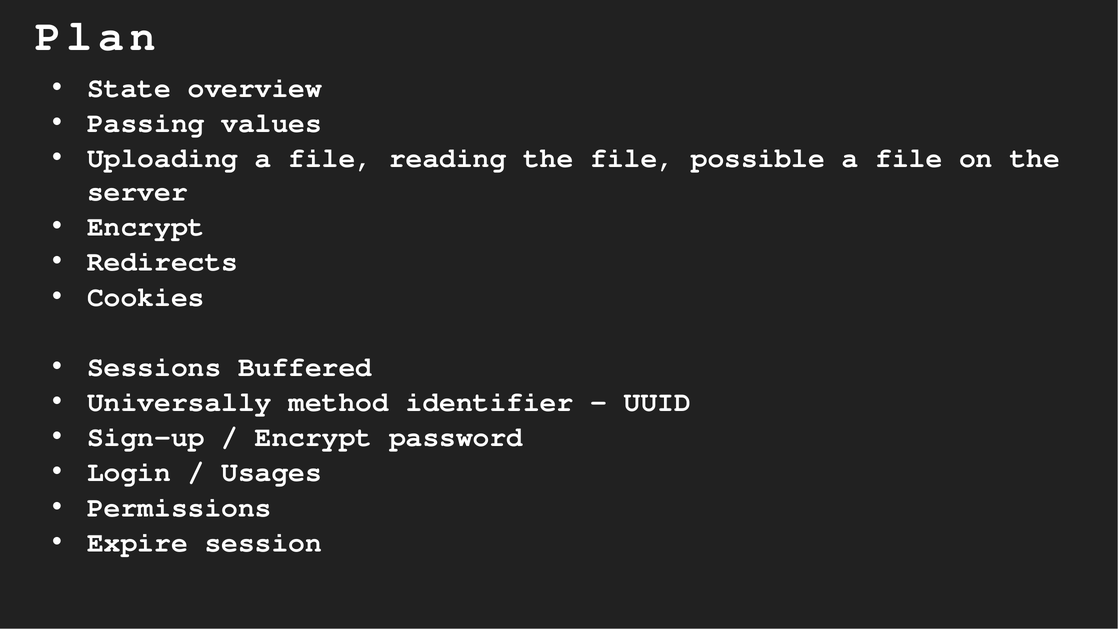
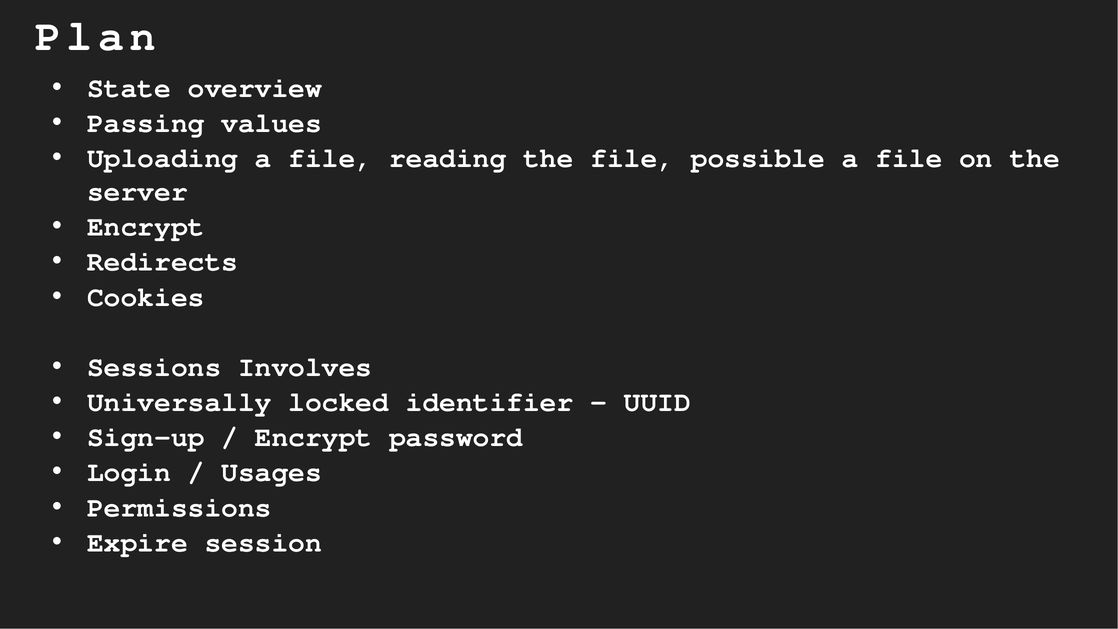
Buffered: Buffered -> Involves (305, 367)
method: method -> locked (339, 402)
